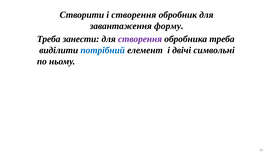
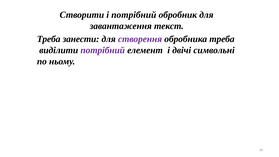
і створення: створення -> потрібний (134, 15)
форму: форму -> текст (169, 26)
потрібний colour: blue -> purple (103, 50)
